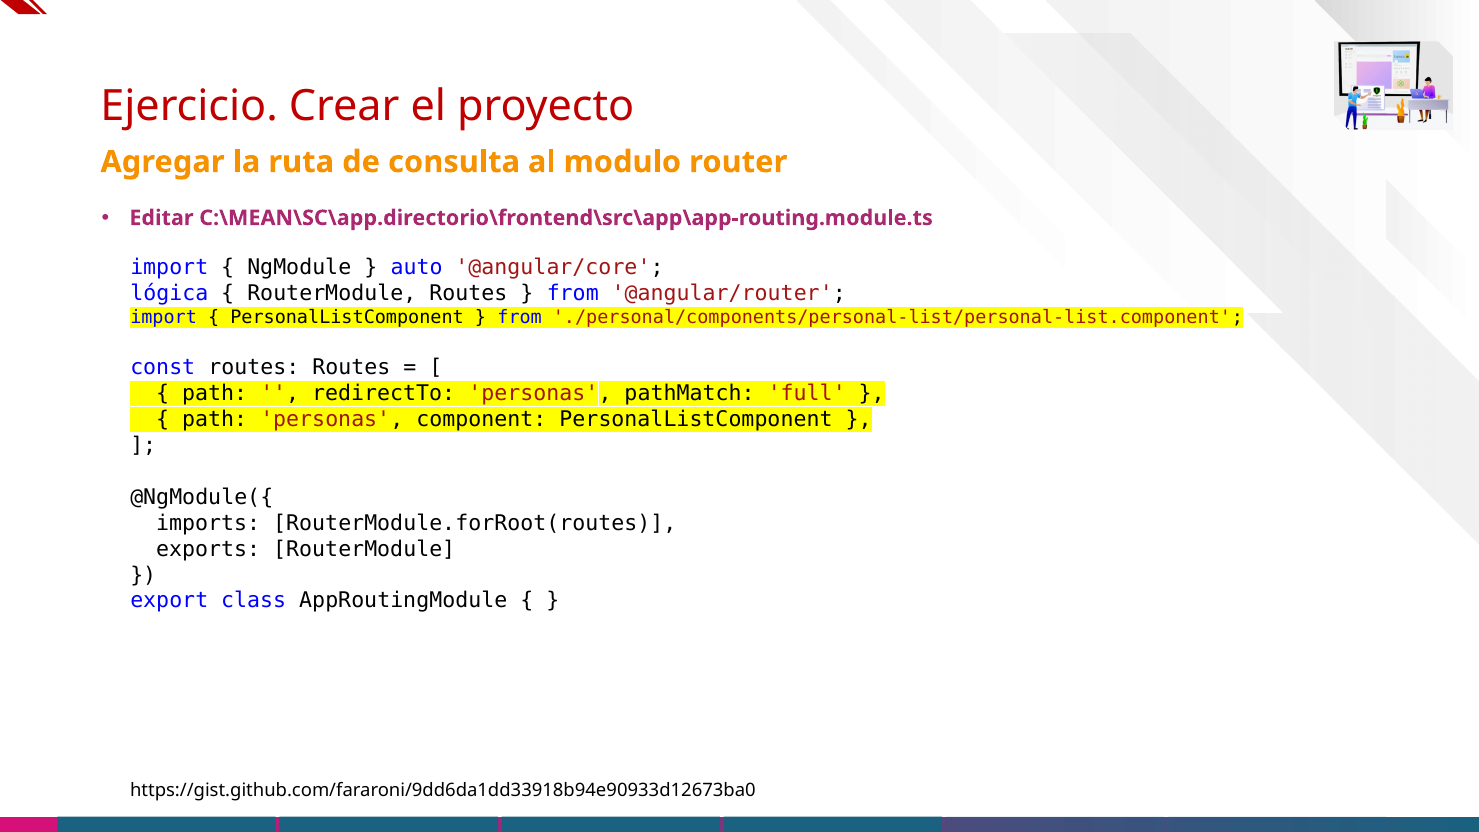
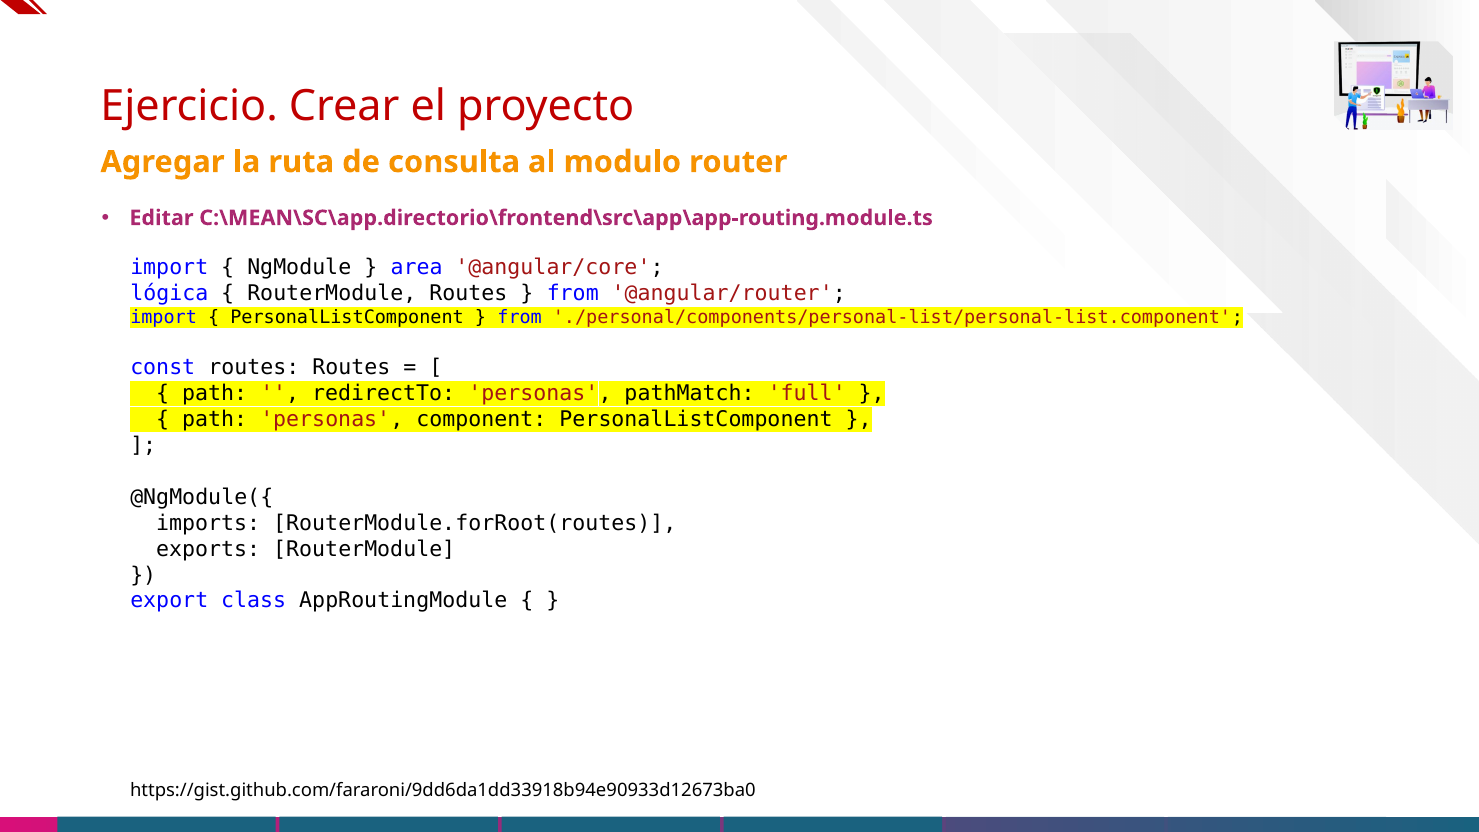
auto: auto -> area (417, 268)
